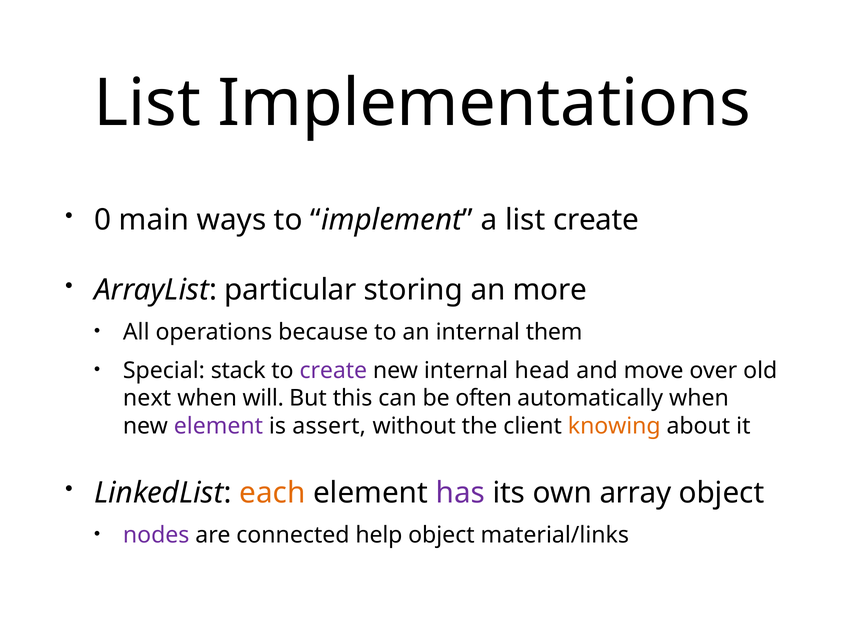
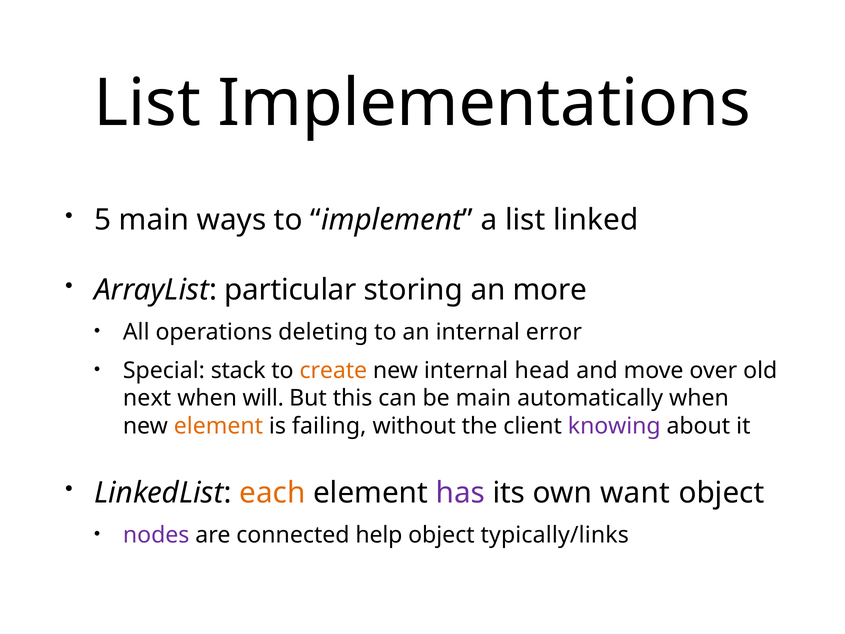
0: 0 -> 5 (103, 220)
list create: create -> linked (596, 220)
because: because -> deleting (323, 332)
them: them -> error (554, 332)
create colour: purple -> orange (333, 370)
be often: often -> main (483, 398)
element colour: purple -> orange (218, 426)
assert: assert -> failing (329, 426)
knowing colour: orange -> purple (614, 426)
array: array -> want (635, 493)
material/links: material/links -> typically/links (555, 535)
